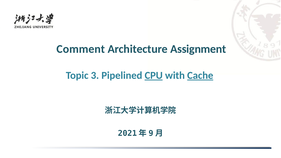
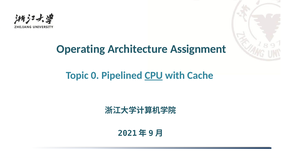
Comment: Comment -> Operating (81, 49)
3: 3 -> 0 (95, 76)
Cache underline: present -> none (200, 76)
